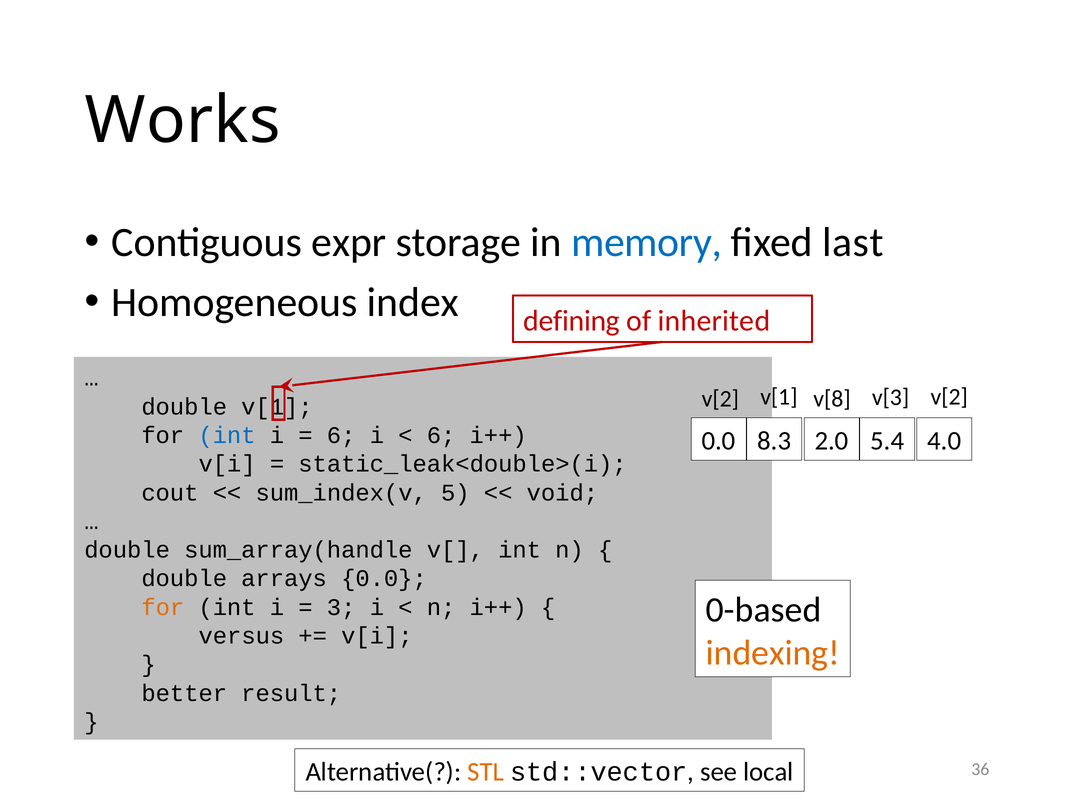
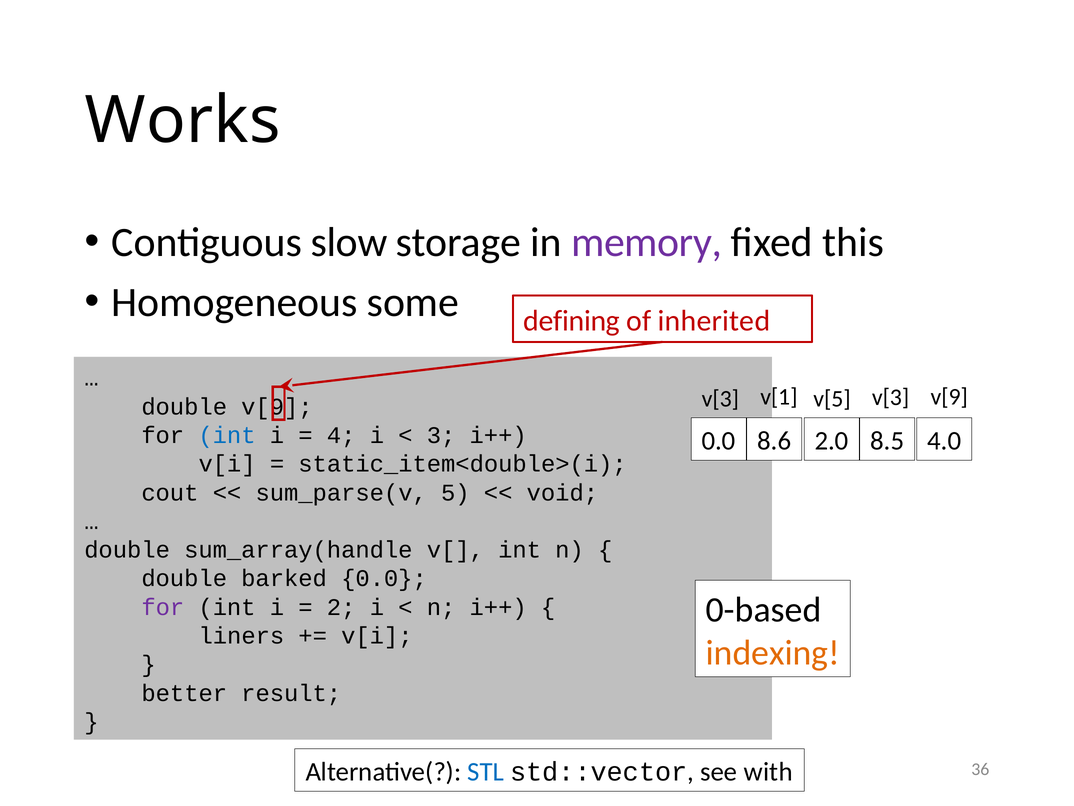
expr: expr -> slow (349, 242)
memory colour: blue -> purple (647, 242)
last: last -> this (853, 242)
index: index -> some (413, 302)
v[2: v[2 -> v[3 (720, 399)
v[8: v[8 -> v[5 (832, 399)
v[3 v[2: v[2 -> v[9 (949, 396)
double v[1: v[1 -> v[9 (277, 406)
6: 6 -> 4 (341, 435)
6: 6 -> 3 (441, 435)
8.3: 8.3 -> 8.6 (774, 441)
5.4: 5.4 -> 8.5 (887, 441)
static_leak<double>(i: static_leak<double>(i -> static_item<double>(i (463, 464)
sum_index(v: sum_index(v -> sum_parse(v (341, 492)
arrays: arrays -> barked (284, 578)
for colour: orange -> purple (163, 607)
3: 3 -> 2 (341, 607)
versus: versus -> liners (241, 635)
STL colour: orange -> blue (486, 771)
local: local -> with (768, 771)
